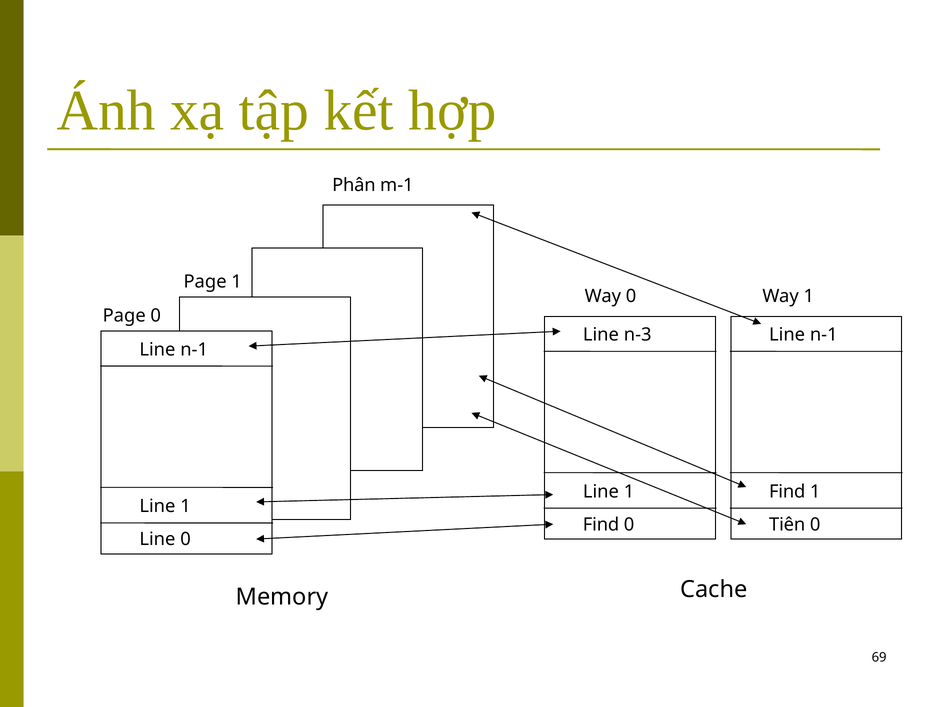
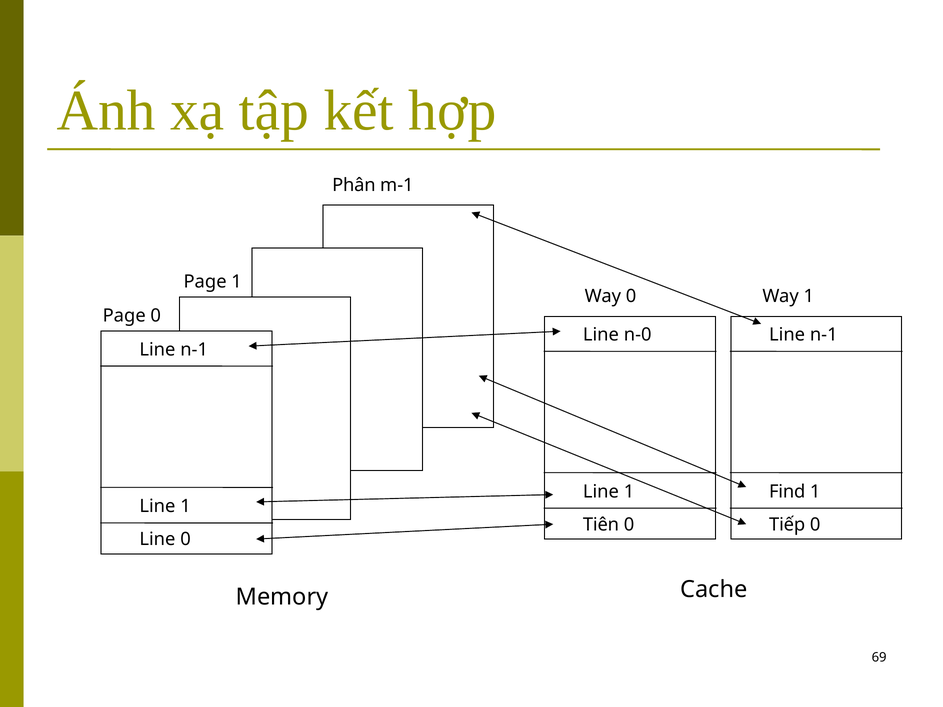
n-3: n-3 -> n-0 (638, 335)
Find: Find -> Tiên (601, 525)
Tiên: Tiên -> Tiếp (787, 525)
